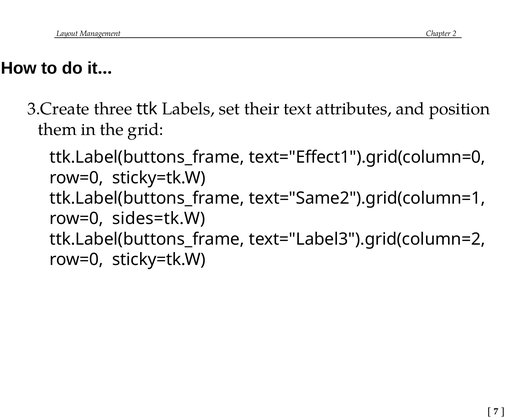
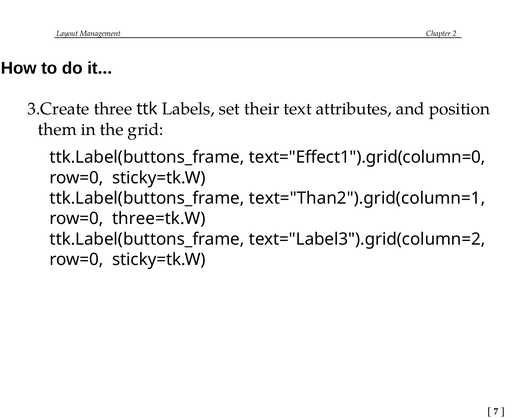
text="Same2").grid(column=1: text="Same2").grid(column=1 -> text="Than2").grid(column=1 (367, 198)
sides=tk.W: sides=tk.W -> three=tk.W (159, 219)
